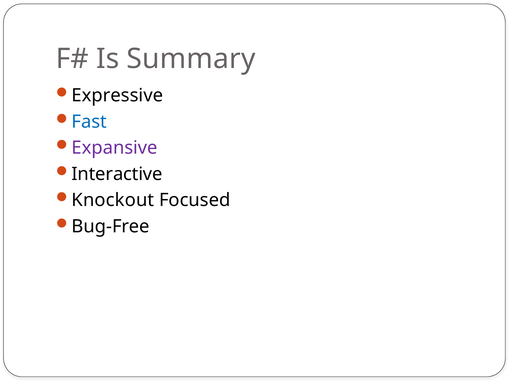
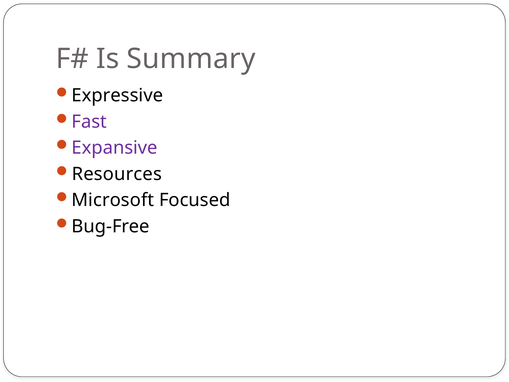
Fast colour: blue -> purple (89, 122)
Interactive: Interactive -> Resources (117, 174)
Knockout: Knockout -> Microsoft (113, 200)
